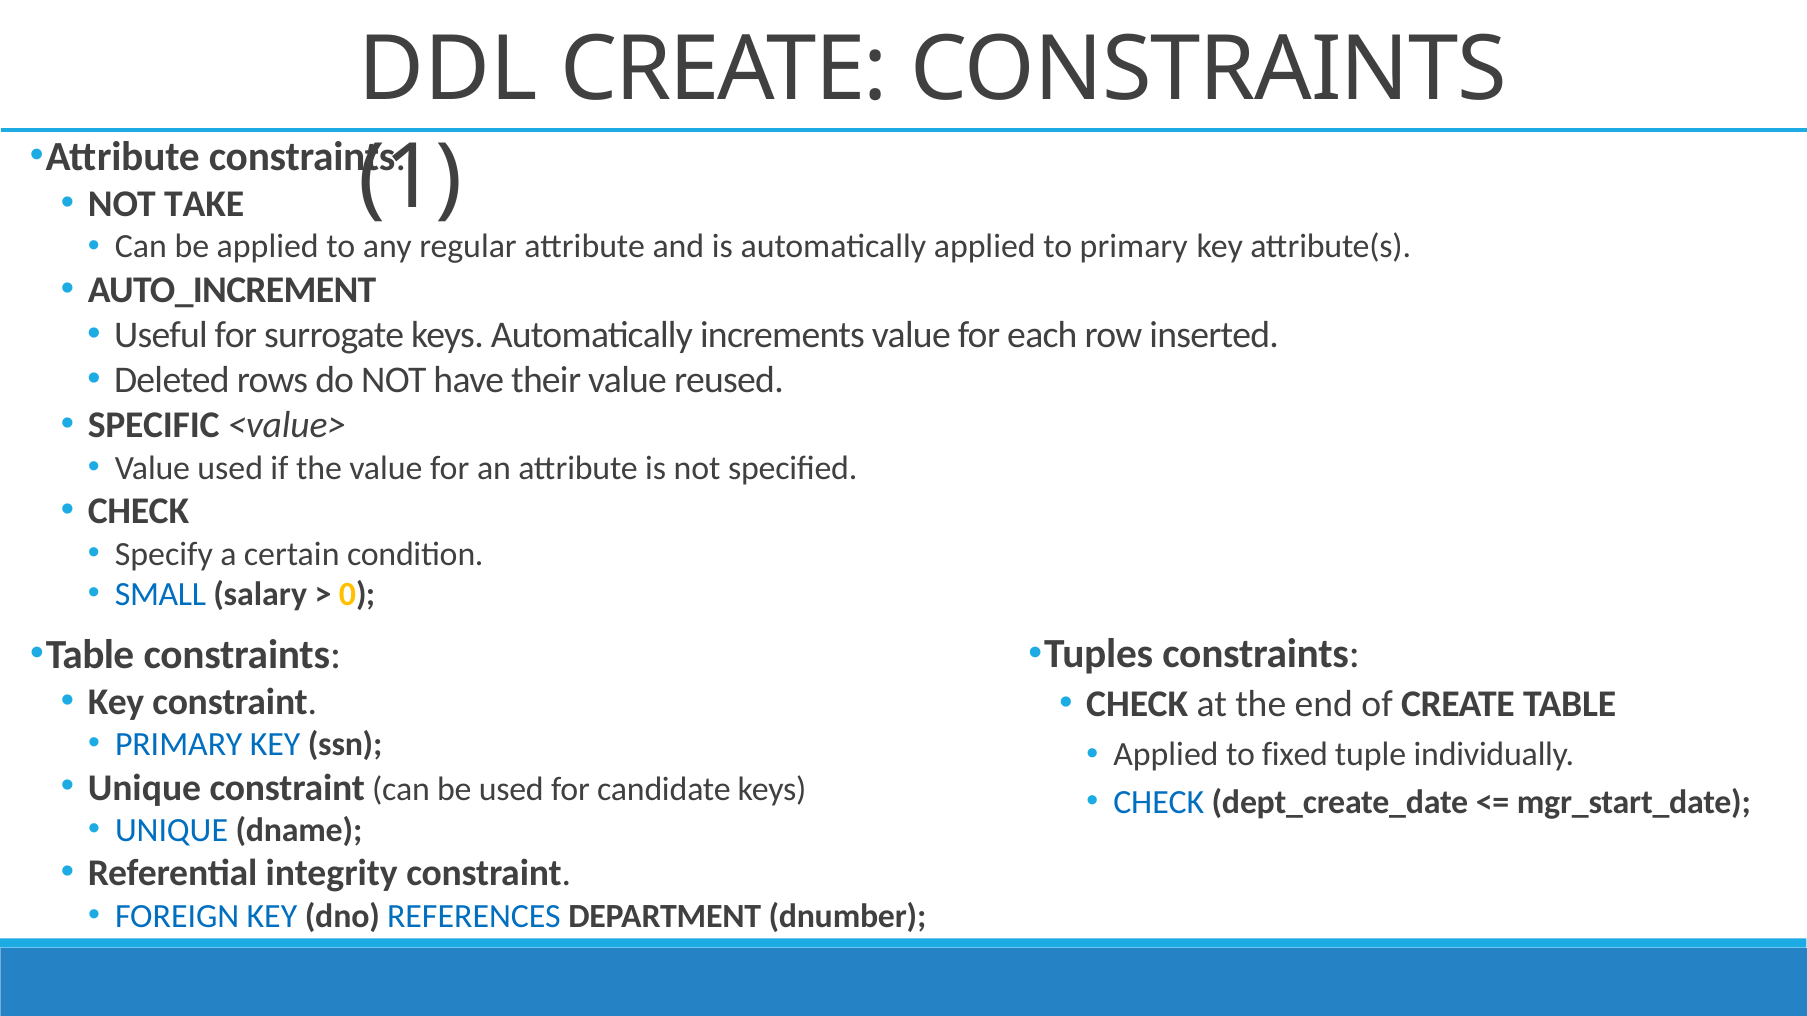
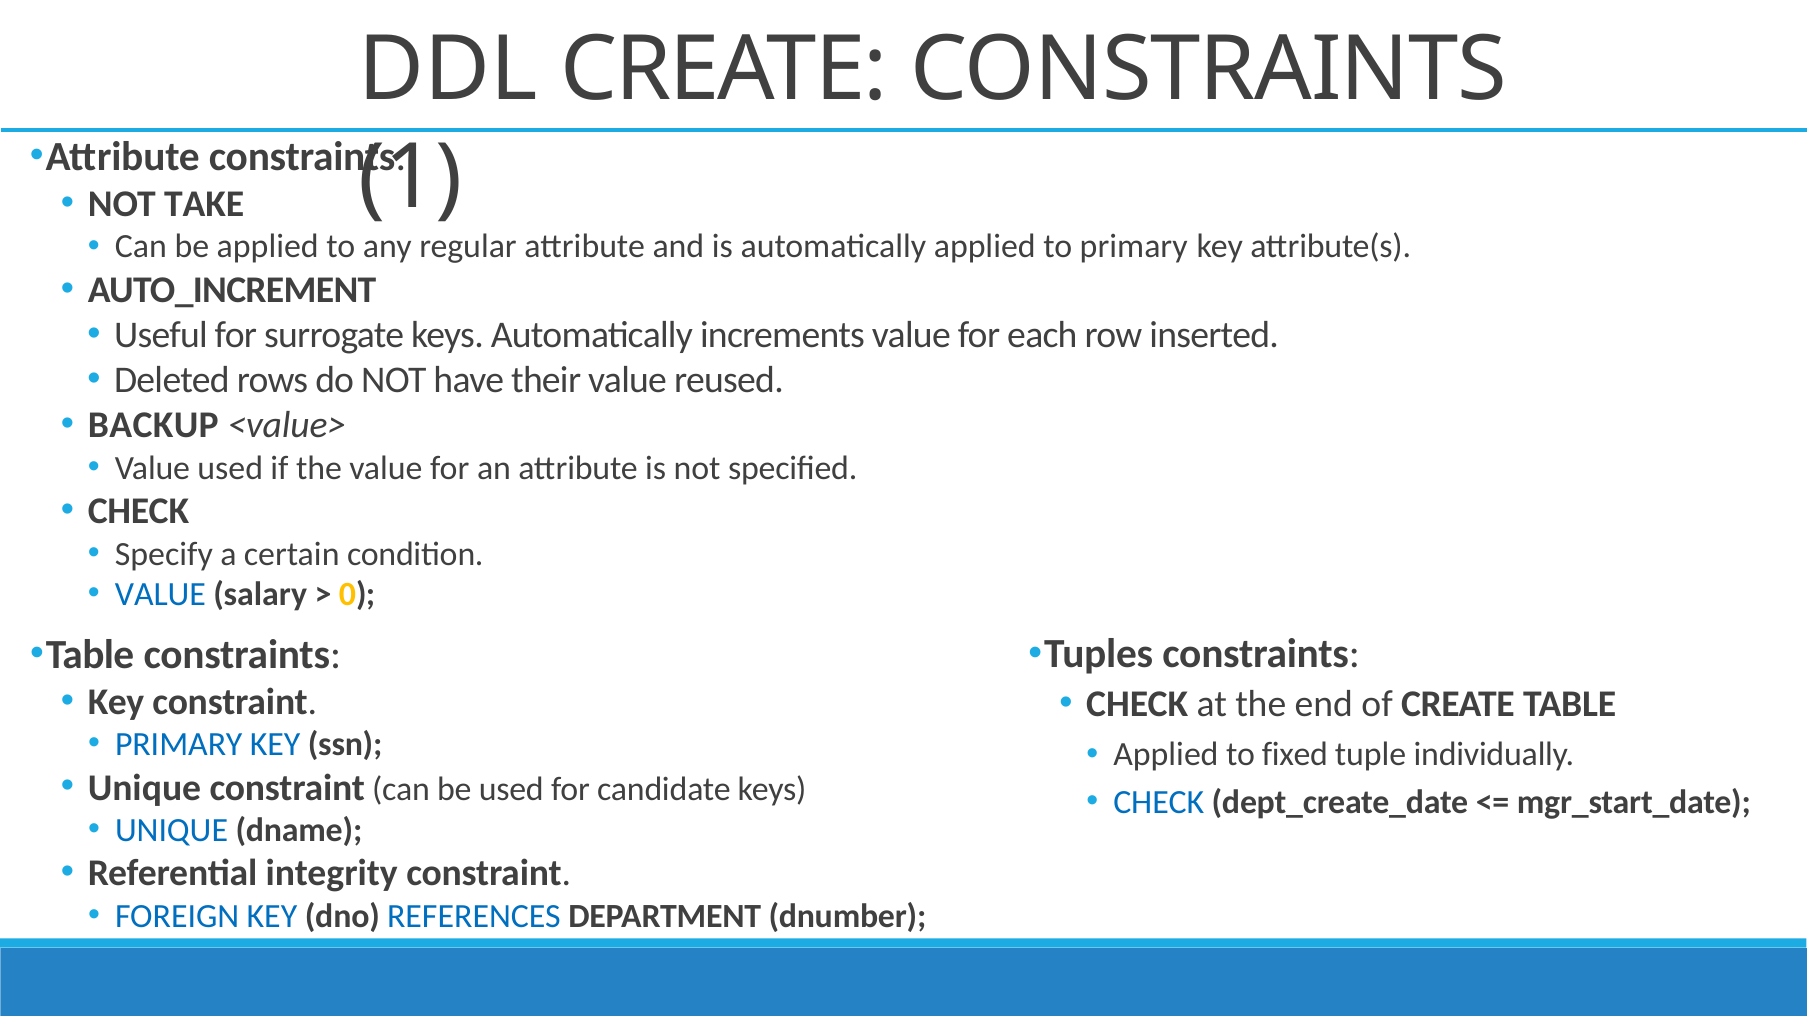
SPECIFIC: SPECIFIC -> BACKUP (153, 426)
SMALL: SMALL -> VALUE (160, 595)
